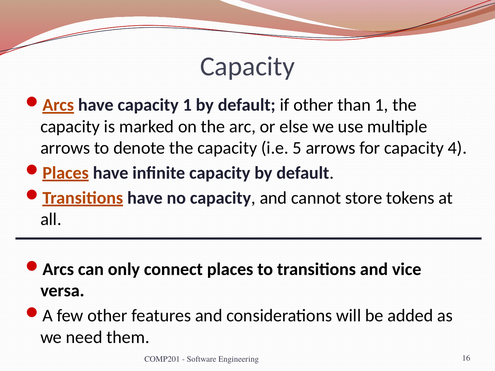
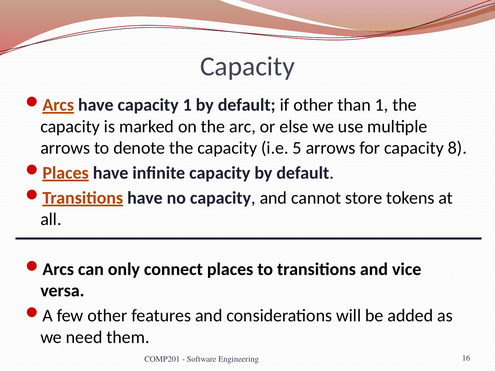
4: 4 -> 8 (457, 148)
